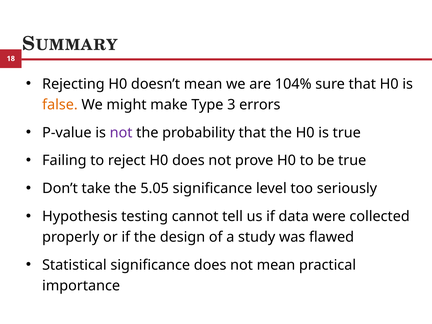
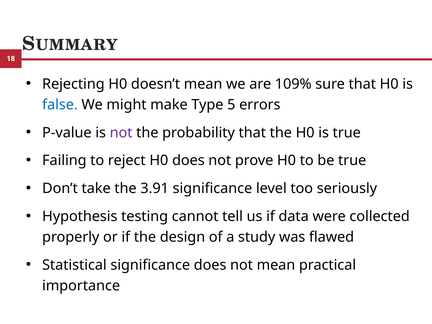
104%: 104% -> 109% (293, 84)
false colour: orange -> blue (60, 105)
3: 3 -> 5 (231, 105)
5.05: 5.05 -> 3.91 (155, 188)
